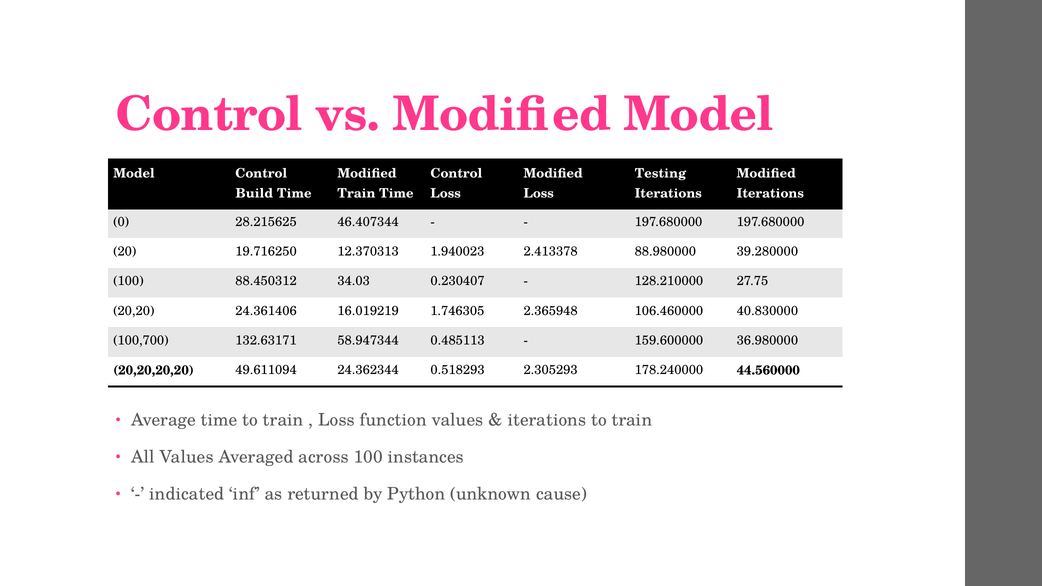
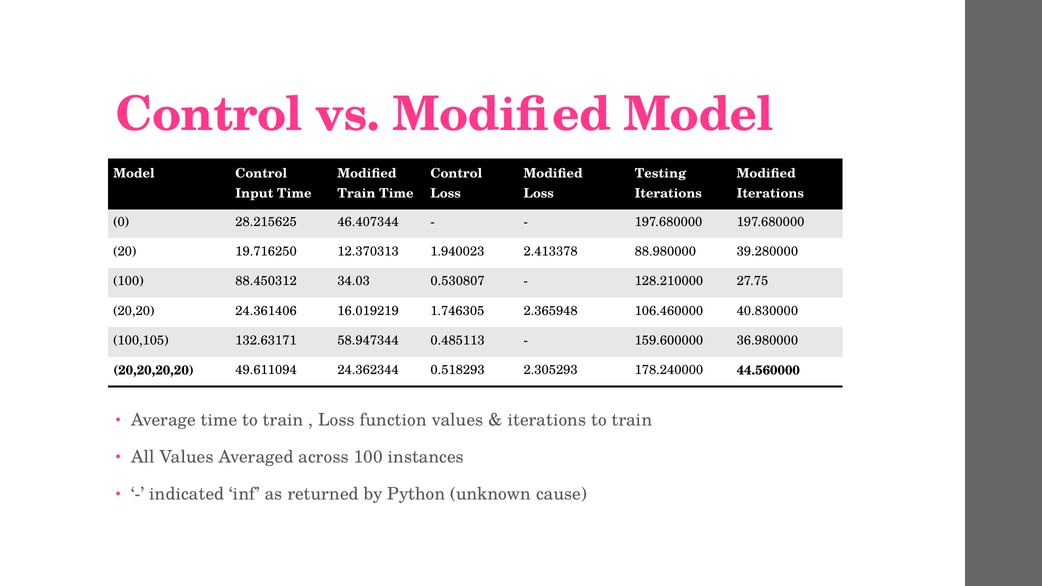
Build: Build -> Input (254, 193)
0.230407: 0.230407 -> 0.530807 (458, 281)
100,700: 100,700 -> 100,105 (141, 340)
